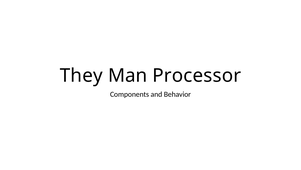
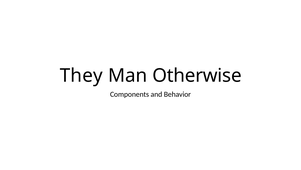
Processor: Processor -> Otherwise (197, 75)
